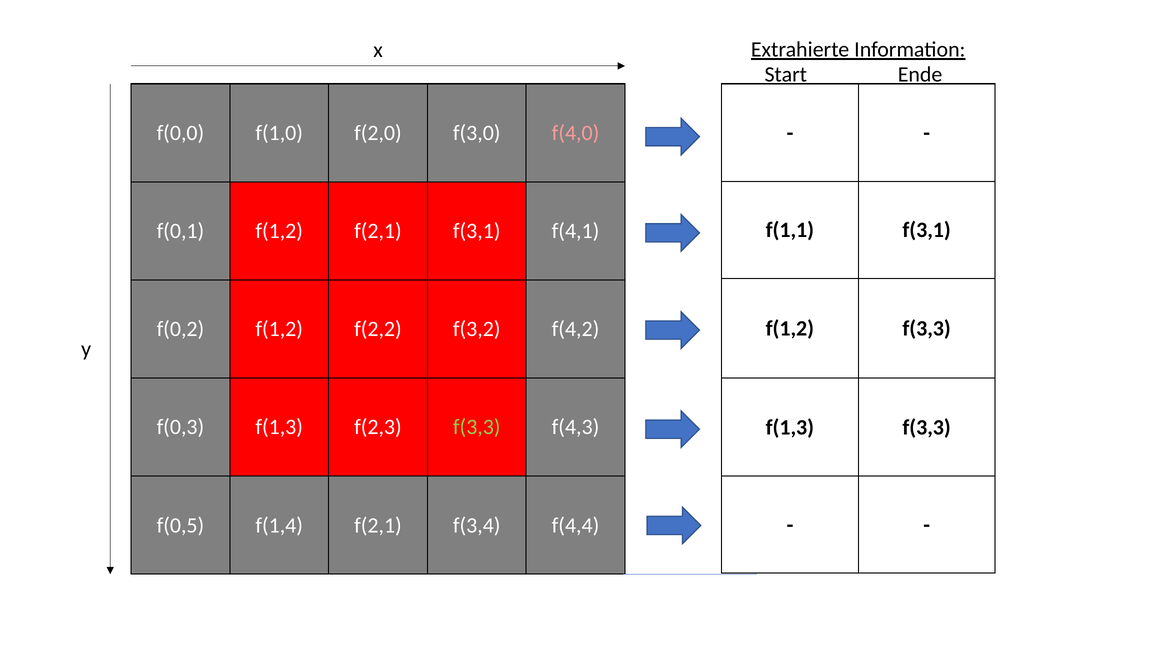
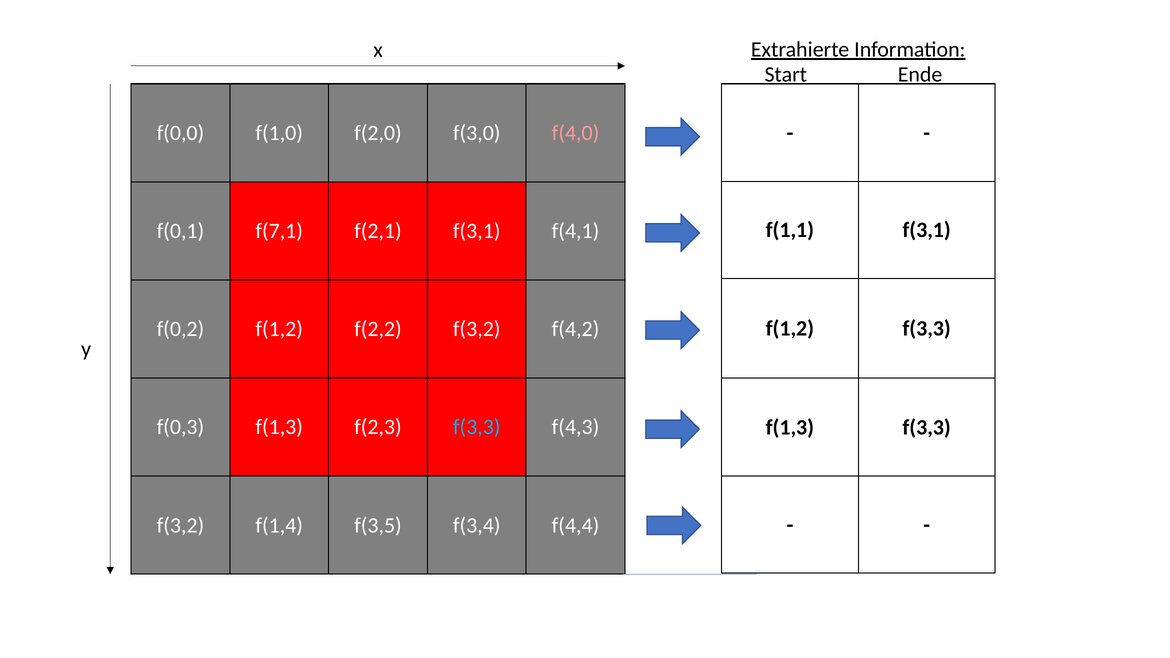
f(0,1 f(1,2: f(1,2 -> f(7,1 (279, 231)
f(3,3 colour: light green -> light blue (477, 427)
f(0,5: f(0,5 -> f(3,2 (180, 525)
f(1,4 f(2,1: f(2,1 -> f(3,5 (378, 525)
